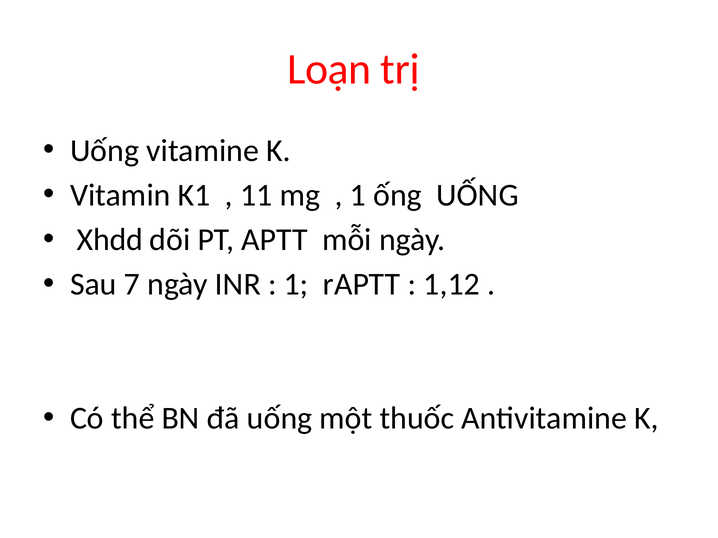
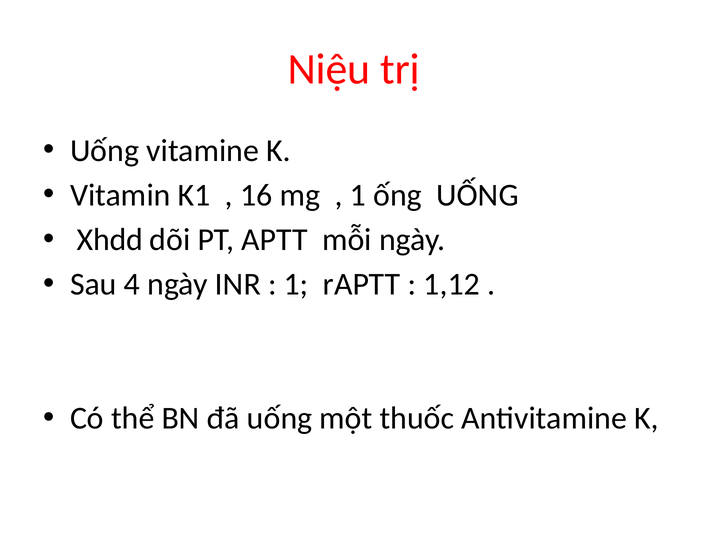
Loạn: Loạn -> Niệu (329, 70)
11: 11 -> 16 (256, 195)
7: 7 -> 4 (132, 285)
